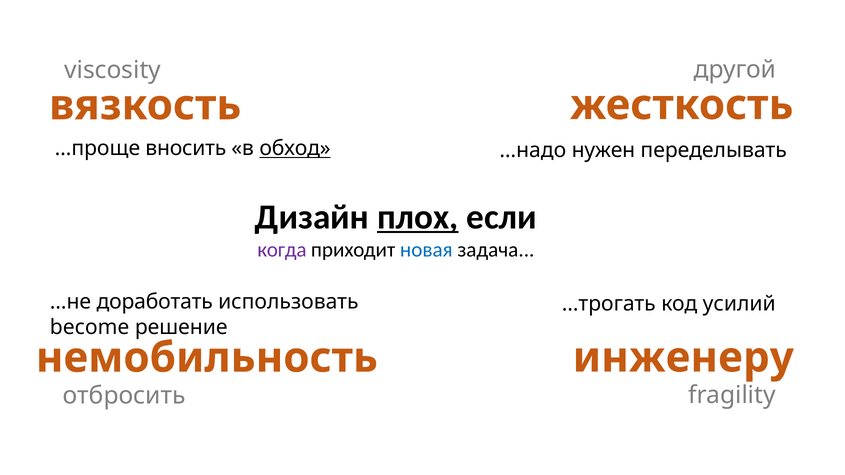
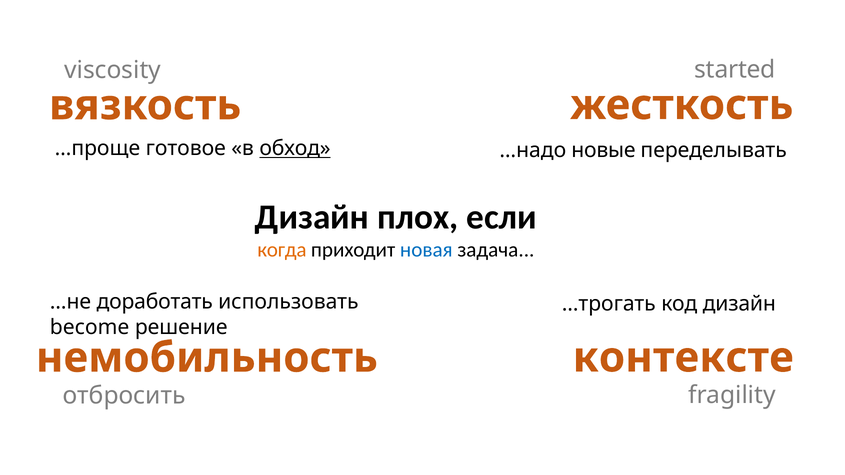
другой: другой -> started (735, 70)
вносить: вносить -> готовое (186, 148)
нужен: нужен -> новые (603, 150)
плох underline: present -> none (418, 217)
когда colour: purple -> orange (282, 250)
код усилий: усилий -> дизайн (739, 304)
инженеру: инженеру -> контексте (683, 358)
